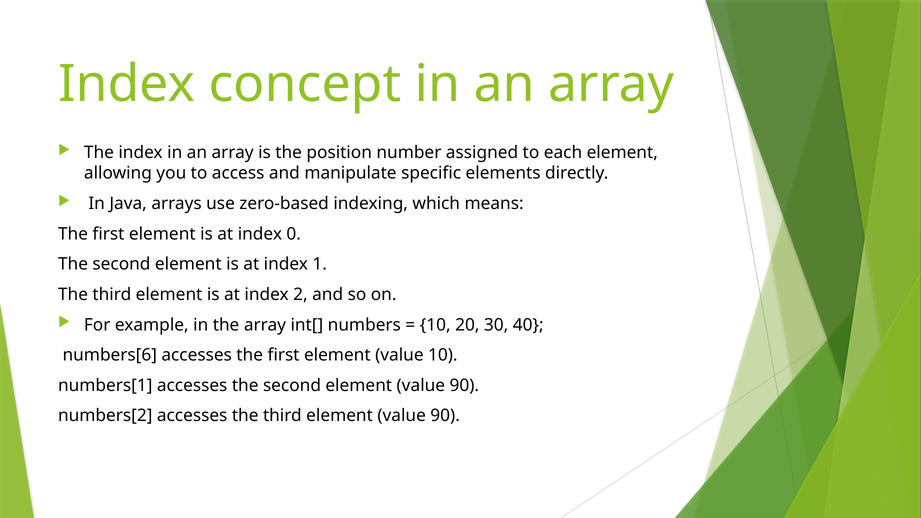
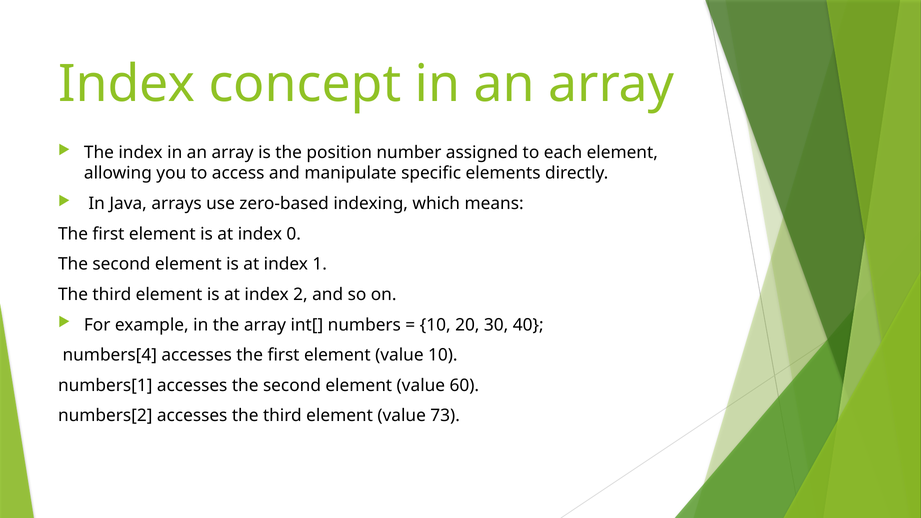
numbers[6: numbers[6 -> numbers[4 (110, 355)
second element value 90: 90 -> 60 (464, 385)
third element value 90: 90 -> 73 (445, 416)
